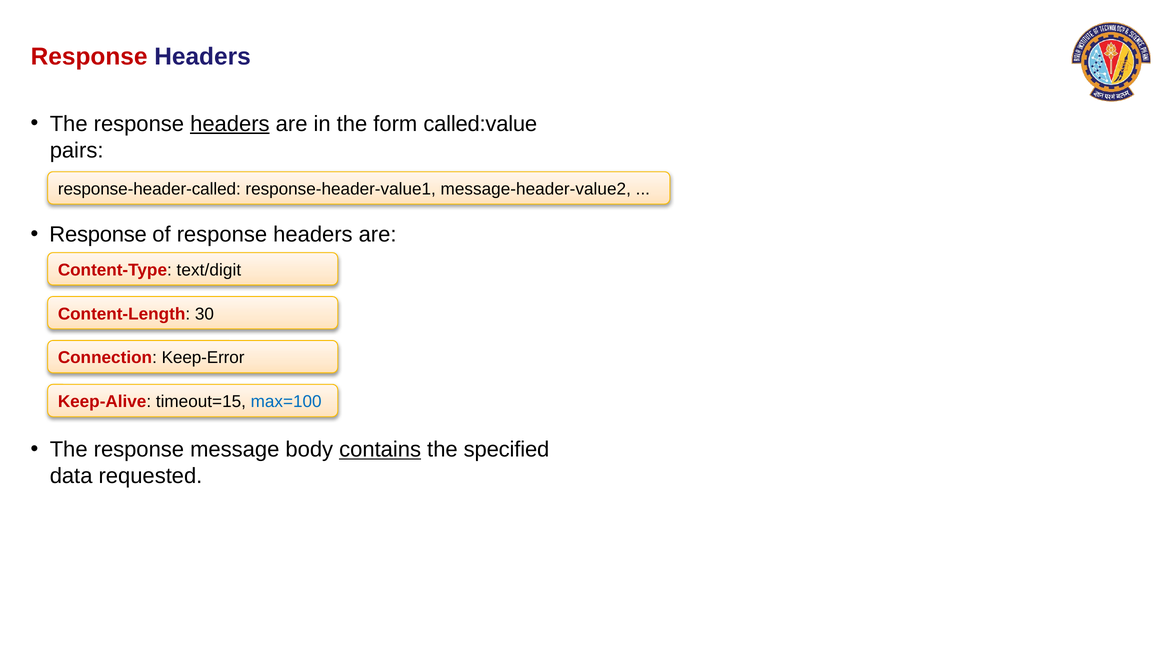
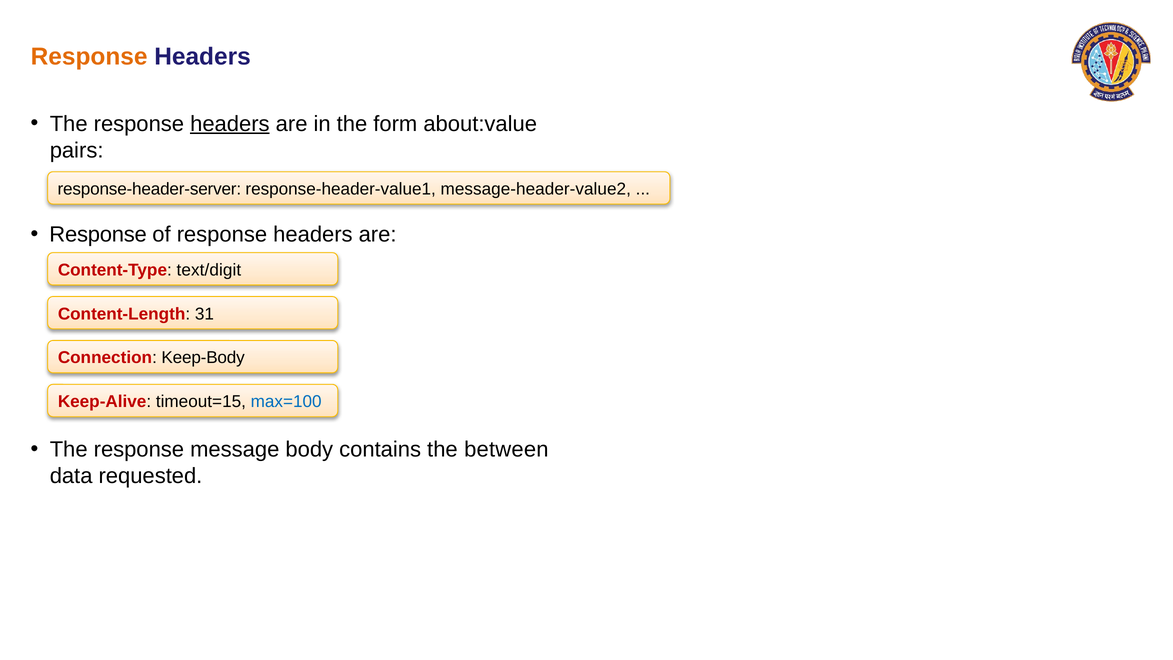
Response colour: red -> orange (89, 57)
called:value: called:value -> about:value (480, 124)
response-header-called: response-header-called -> response-header-server (149, 189)
30: 30 -> 31 (204, 314)
Keep-Error: Keep-Error -> Keep-Body (203, 358)
contains underline: present -> none (380, 449)
specified: specified -> between (506, 449)
